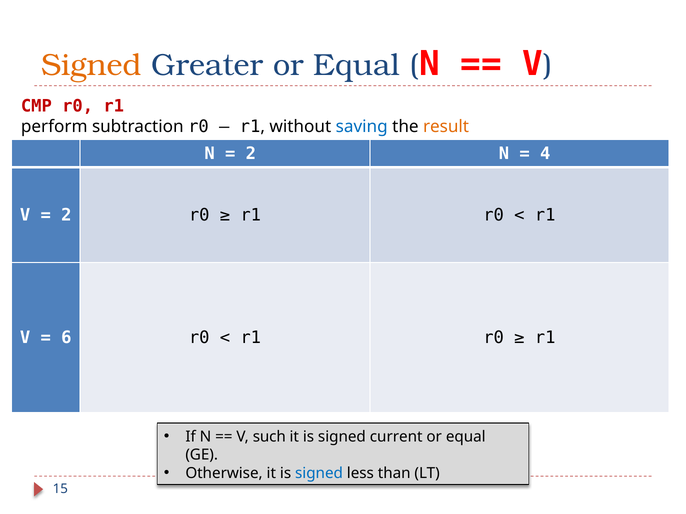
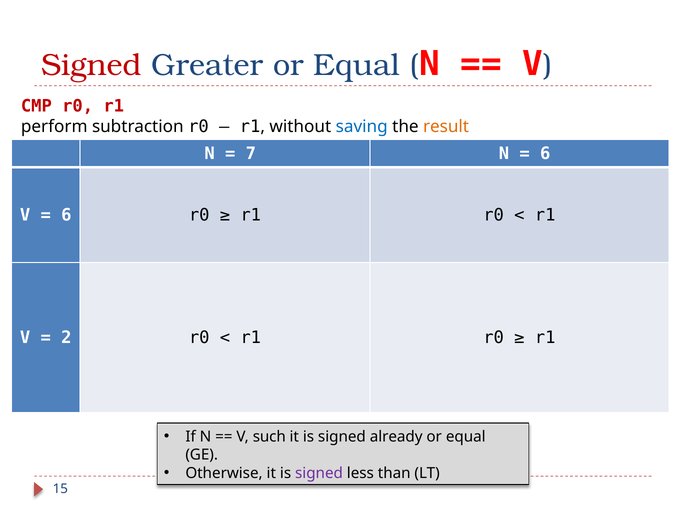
Signed colour: orange -> red (91, 65)
2: 2 -> 7 (251, 154)
4: 4 -> 6 (545, 154)
2: 2 -> 6 (66, 215)
6: 6 -> 2 (66, 338)
current: current -> already (396, 437)
signed colour: blue -> purple (319, 473)
